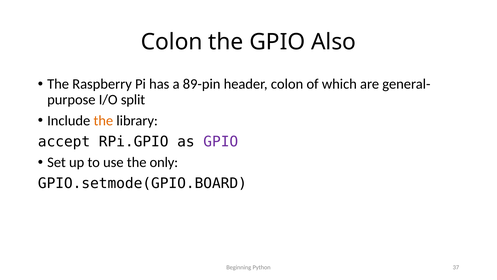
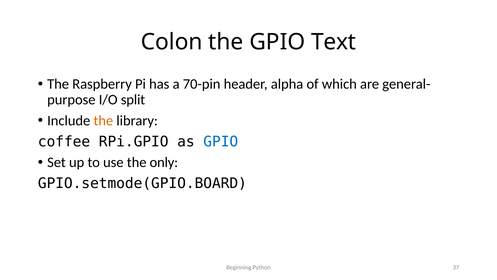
Also: Also -> Text (334, 42)
89-pin: 89-pin -> 70-pin (202, 84)
header colon: colon -> alpha (287, 84)
accept: accept -> coffee (64, 141)
GPIO colour: purple -> blue (221, 141)
